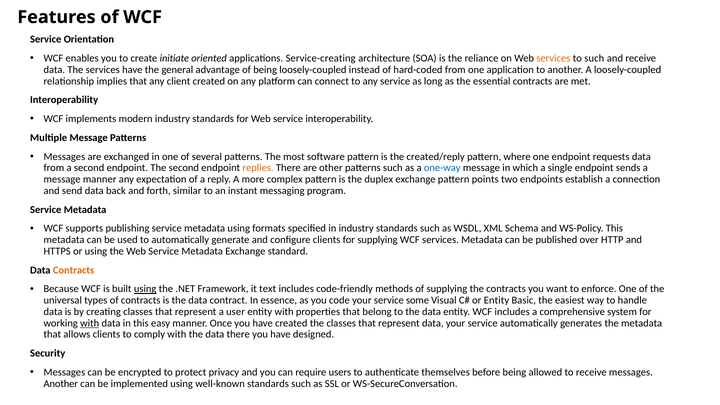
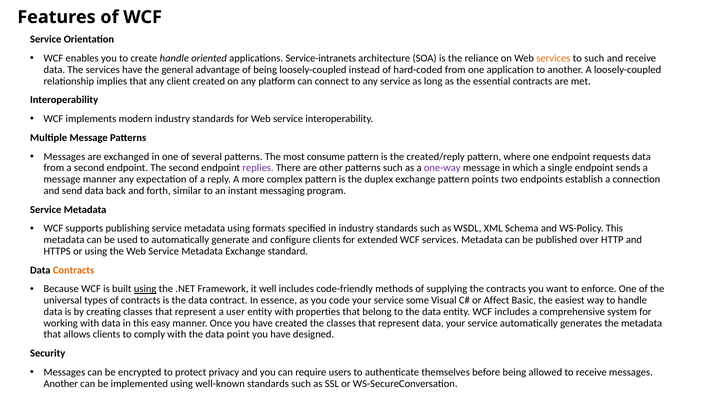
create initiate: initiate -> handle (174, 58)
Service-creating: Service-creating -> Service-intranets (321, 58)
software: software -> consume (326, 157)
replies colour: orange -> purple (258, 168)
one-way colour: blue -> purple (442, 168)
for supplying: supplying -> extended (378, 240)
text: text -> well (268, 289)
or Entity: Entity -> Affect (497, 300)
with underline: present -> none (90, 323)
data there: there -> point (238, 334)
